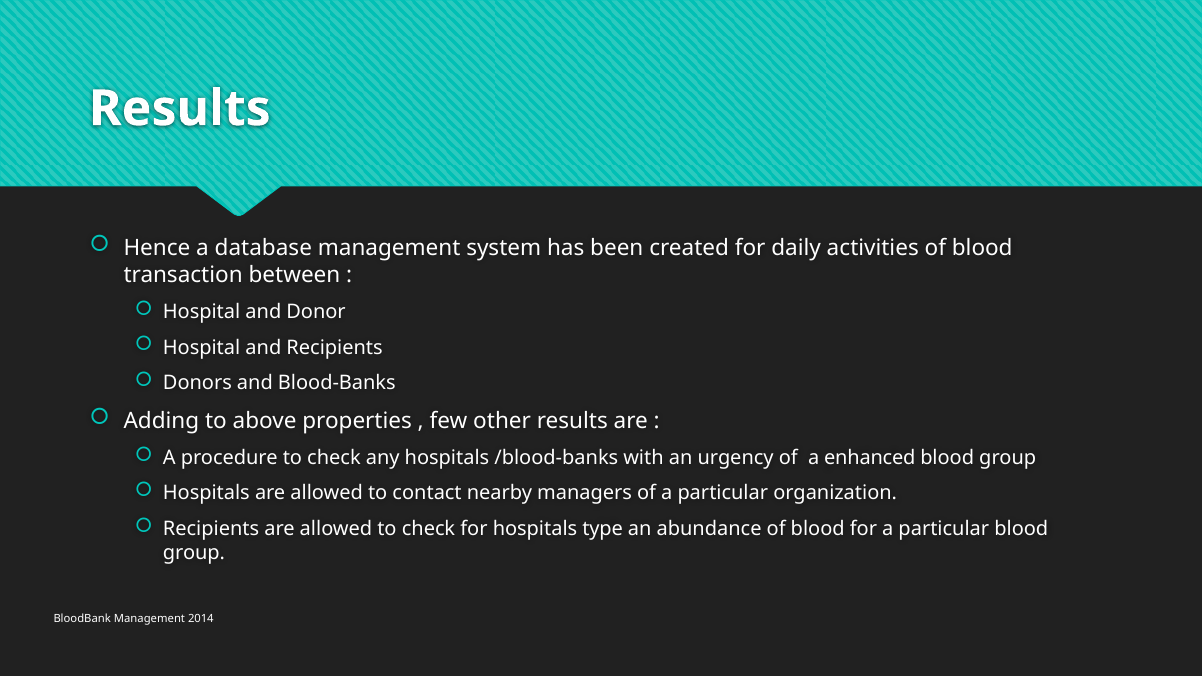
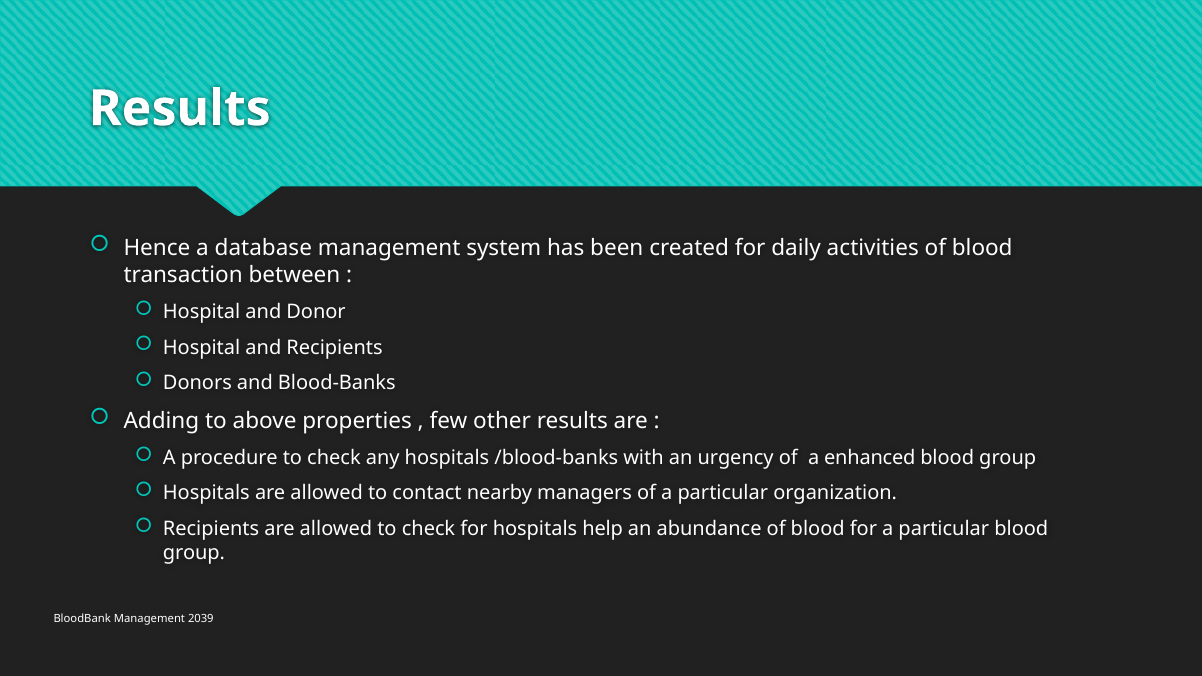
type: type -> help (603, 529)
2014: 2014 -> 2039 (201, 619)
